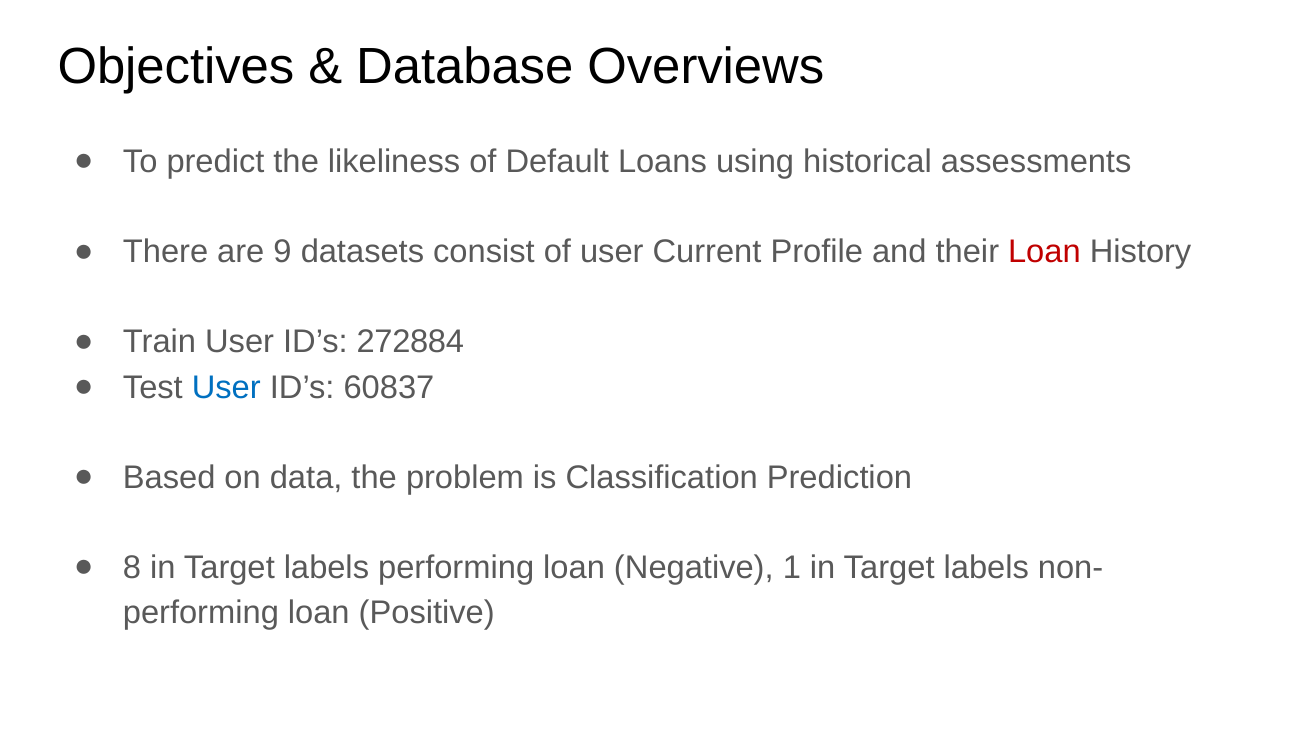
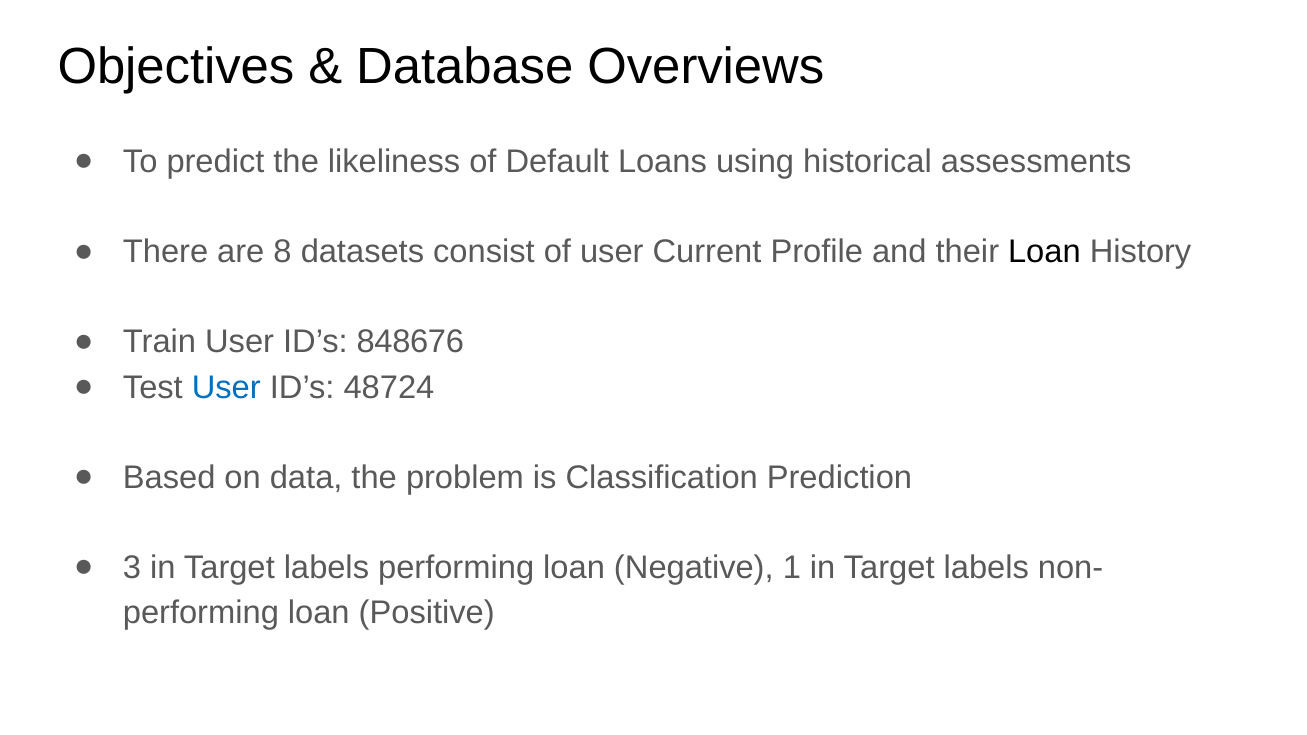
9: 9 -> 8 (282, 252)
Loan colour: red -> black (1044, 252)
272884: 272884 -> 848676 (410, 342)
60837: 60837 -> 48724 (389, 387)
8: 8 -> 3 (132, 568)
